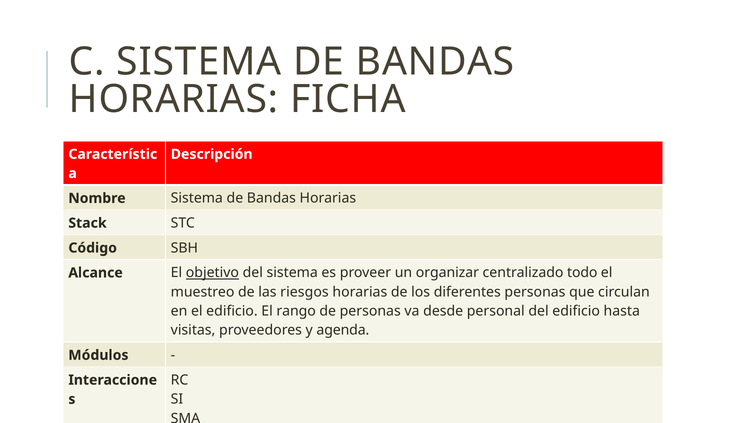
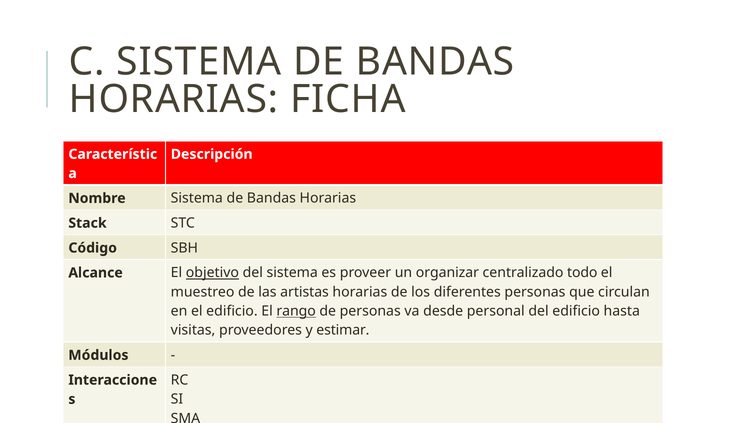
riesgos: riesgos -> artistas (305, 292)
rango underline: none -> present (296, 311)
agenda: agenda -> estimar (343, 330)
